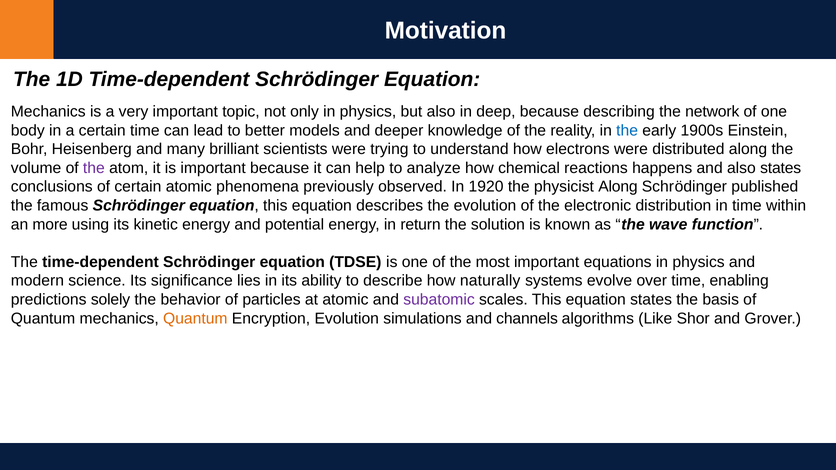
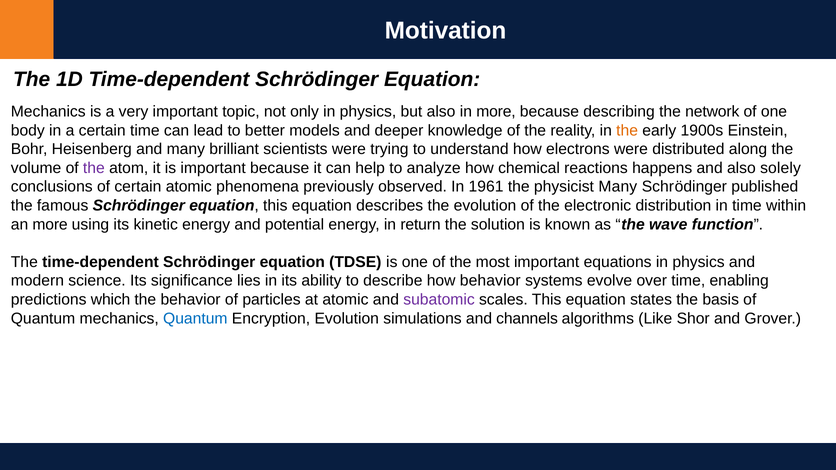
in deep: deep -> more (496, 112)
the colour: blue -> orange (627, 130)
also states: states -> solely (780, 168)
1920: 1920 -> 1961 (486, 187)
physicist Along: Along -> Many (618, 187)
how naturally: naturally -> behavior (490, 281)
solely: solely -> which (111, 300)
Quantum colour: orange -> blue (195, 319)
